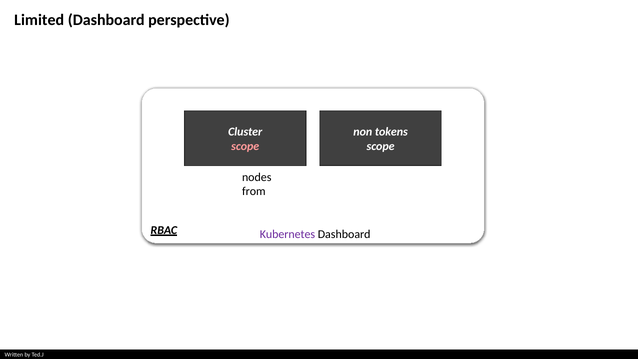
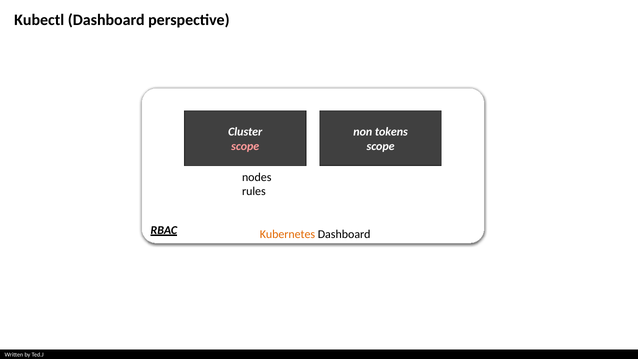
Limited: Limited -> Kubectl (39, 20)
from: from -> rules (254, 191)
Kubernetes colour: purple -> orange (287, 234)
